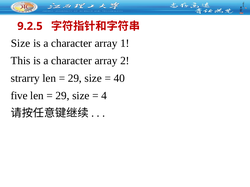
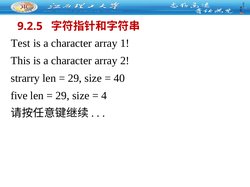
Size: Size -> Test (21, 43)
